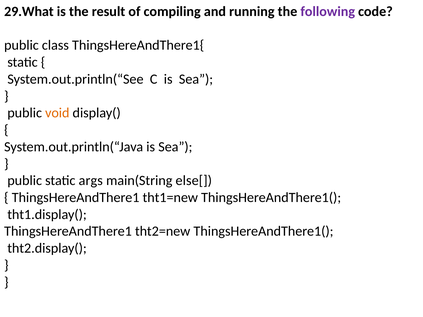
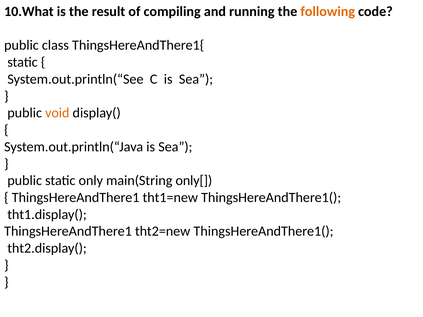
29.What: 29.What -> 10.What (29, 12)
following colour: purple -> orange (328, 12)
args: args -> only (91, 181)
else[: else[ -> only[ (194, 181)
